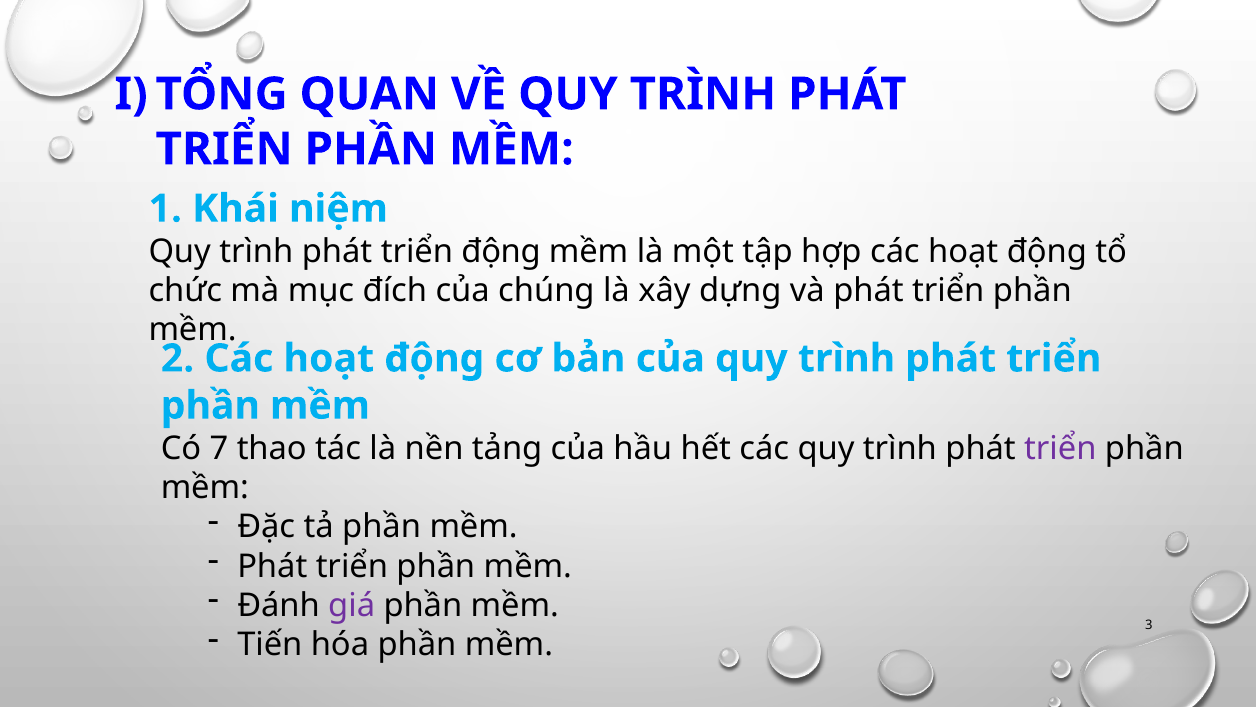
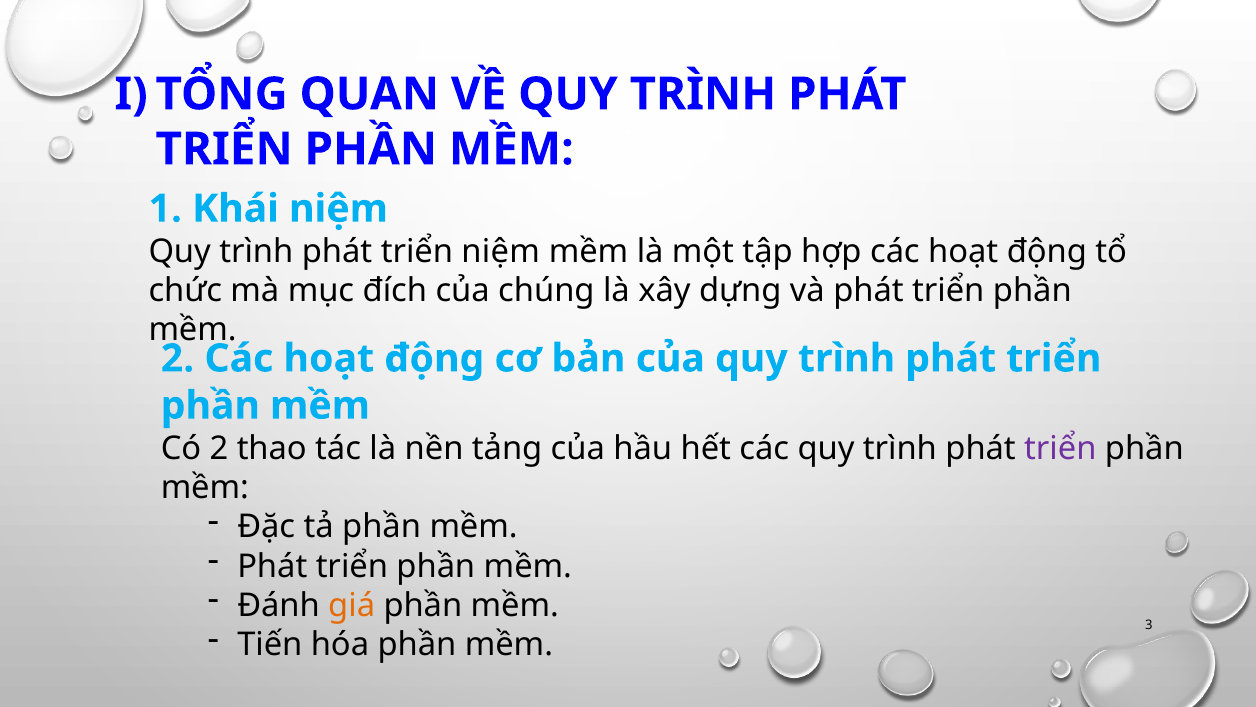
triển động: động -> niệm (501, 251)
Có 7: 7 -> 2 (219, 448)
giá colour: purple -> orange (352, 605)
